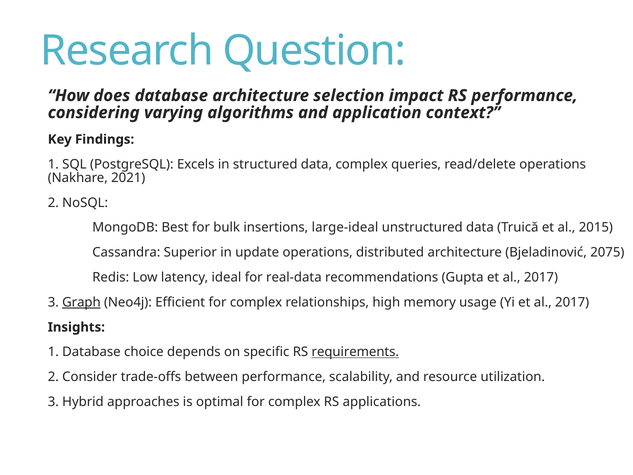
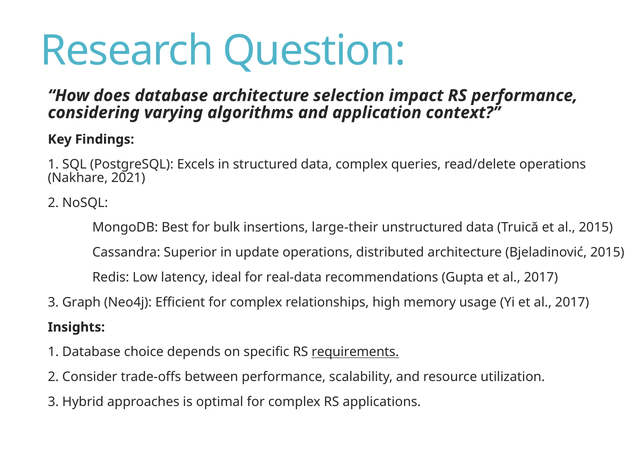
large-ideal: large-ideal -> large-their (345, 227)
Bjeladinović 2075: 2075 -> 2015 (607, 252)
Graph underline: present -> none (81, 302)
